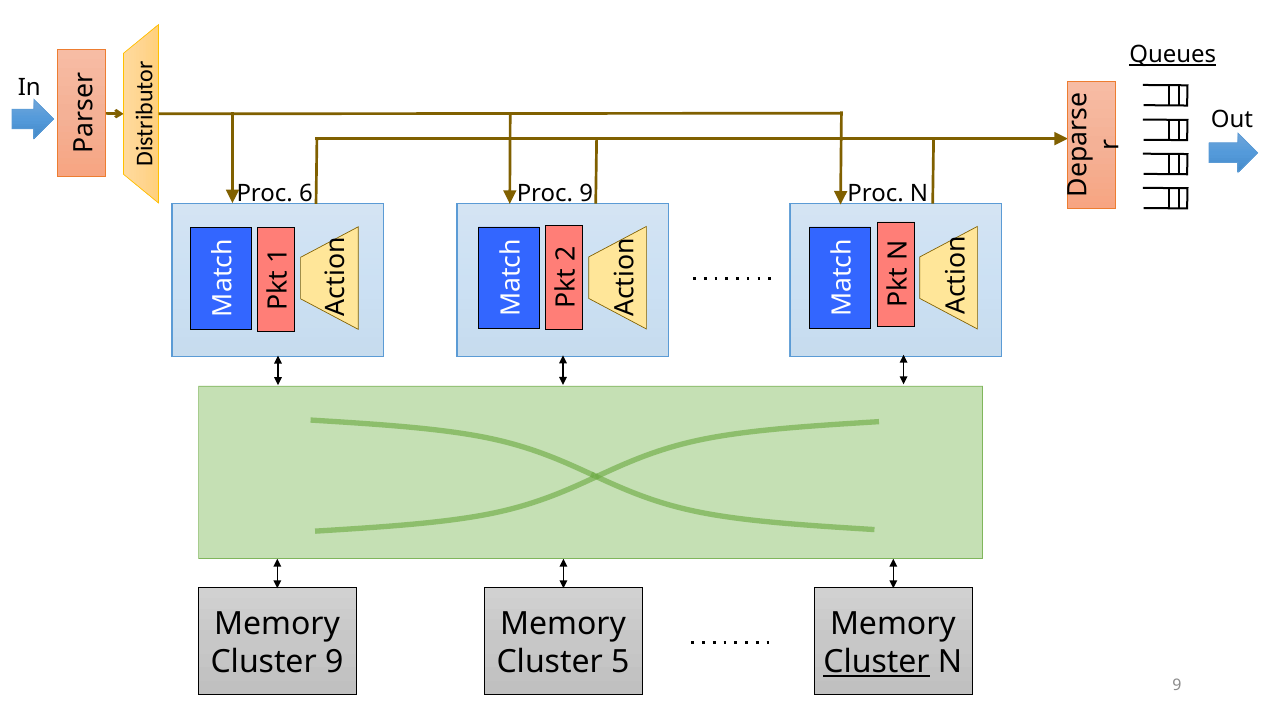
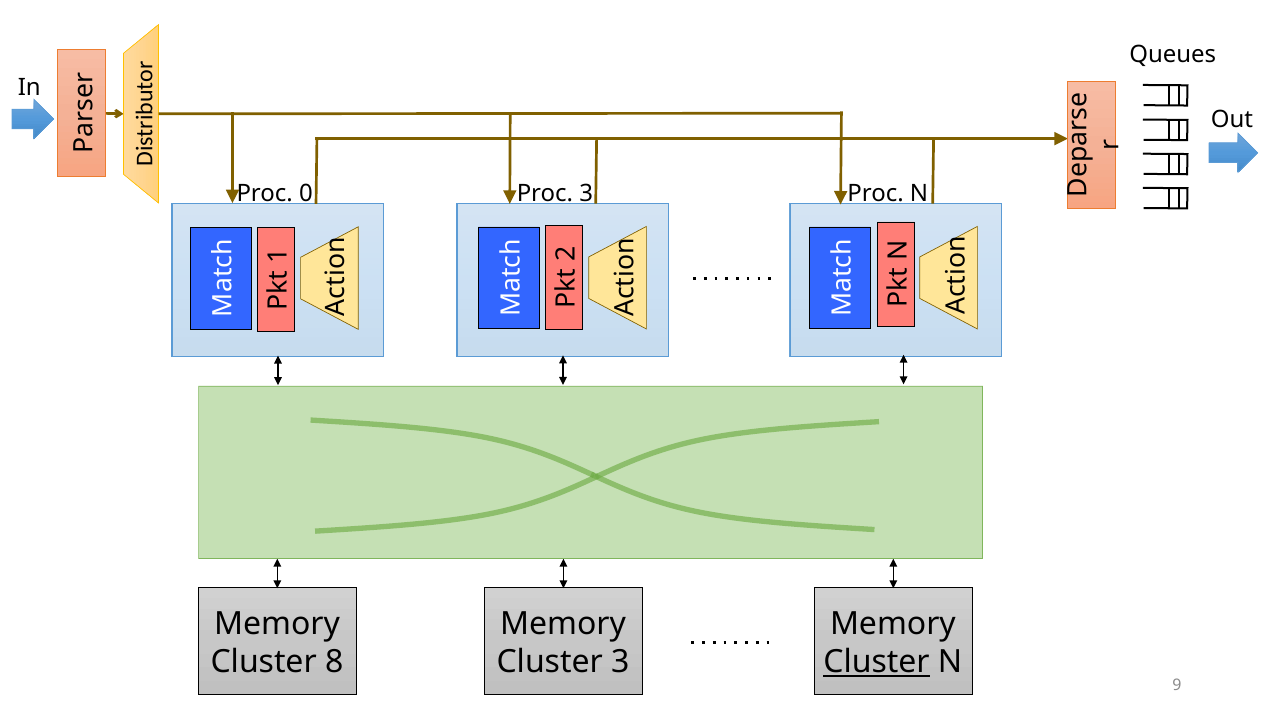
Queues underline: present -> none (1173, 55)
6: 6 -> 0 (306, 194)
Proc 9: 9 -> 3 (586, 194)
Cluster 9: 9 -> 8 (334, 662)
Cluster 5: 5 -> 3 (620, 662)
